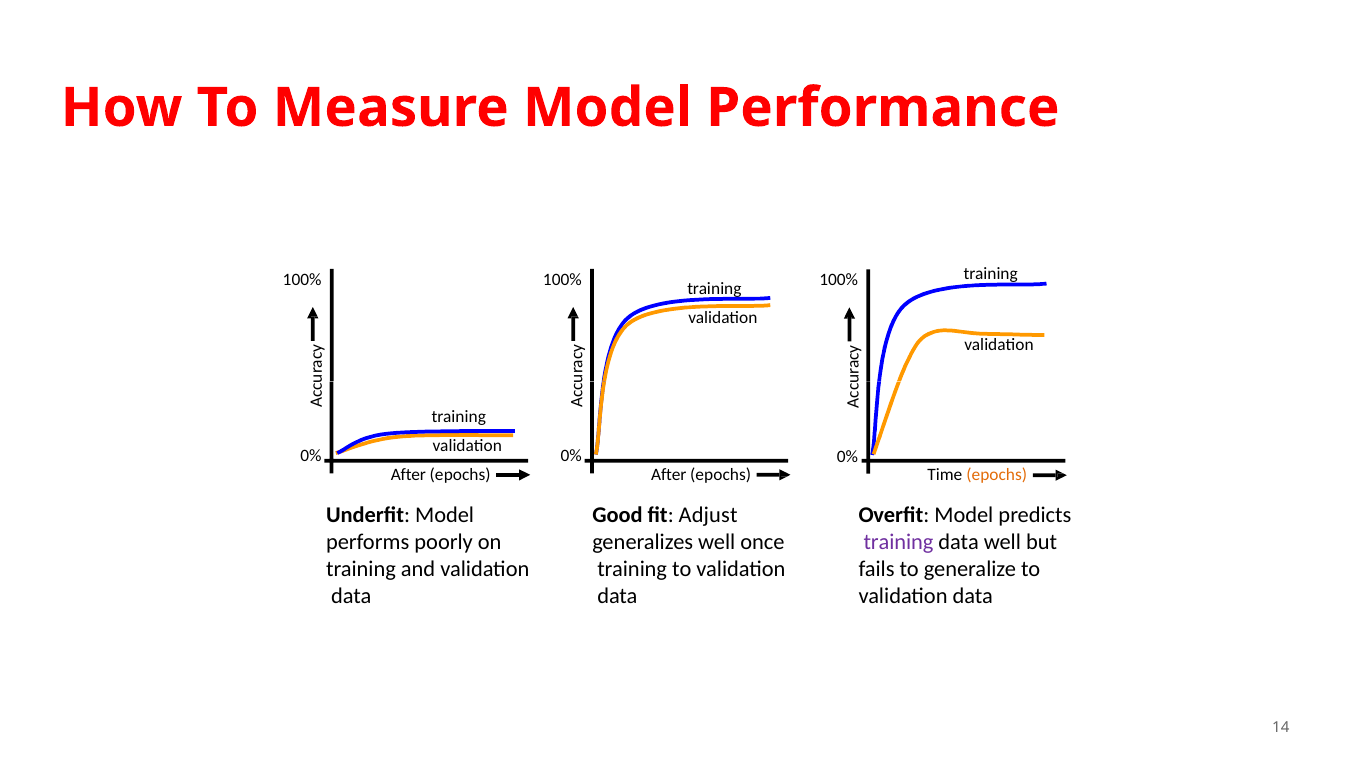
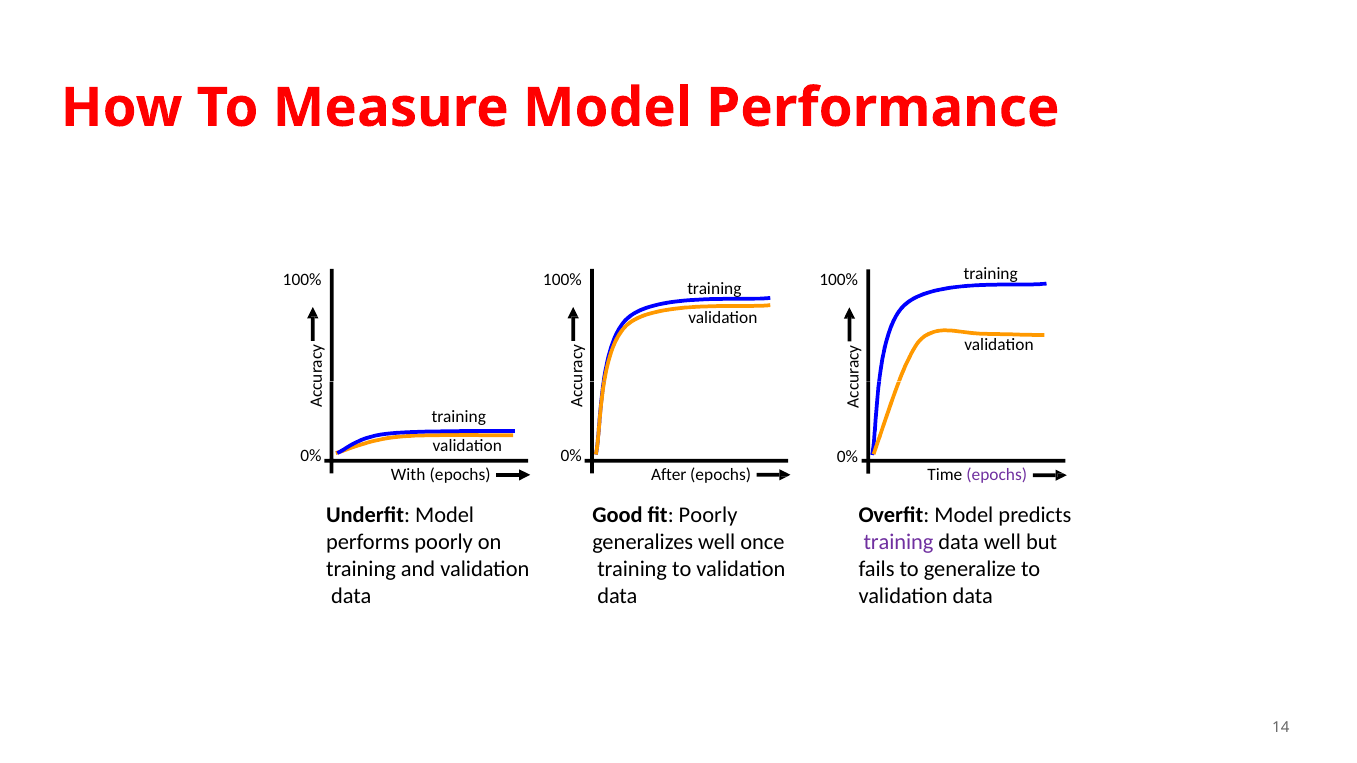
After: After -> With (408, 475)
epochs colour: orange -> purple (997, 475)
fit Adjust: Adjust -> Poorly (708, 515)
